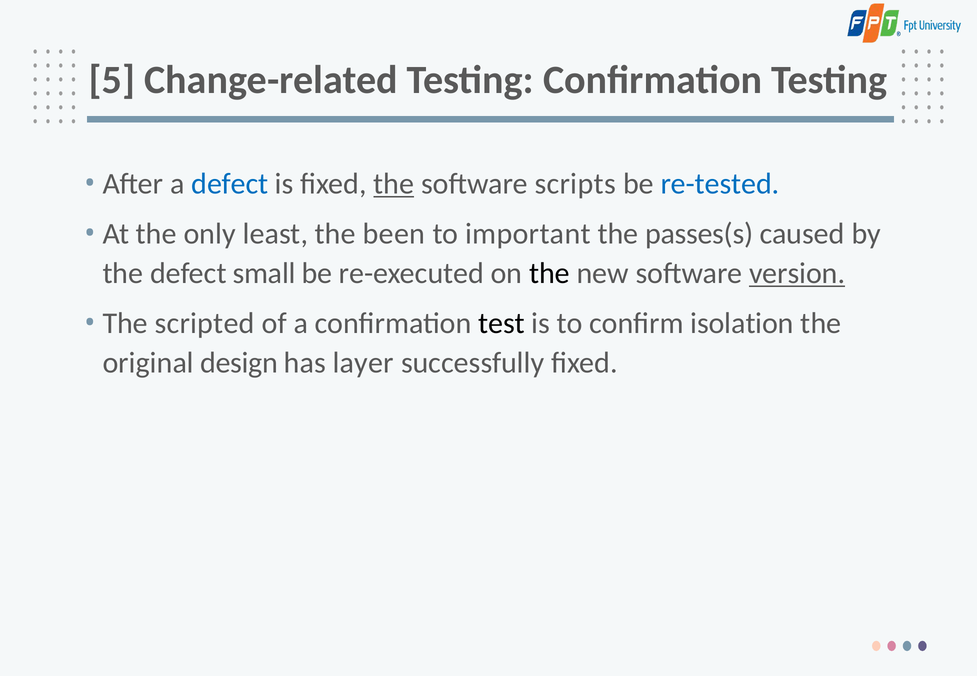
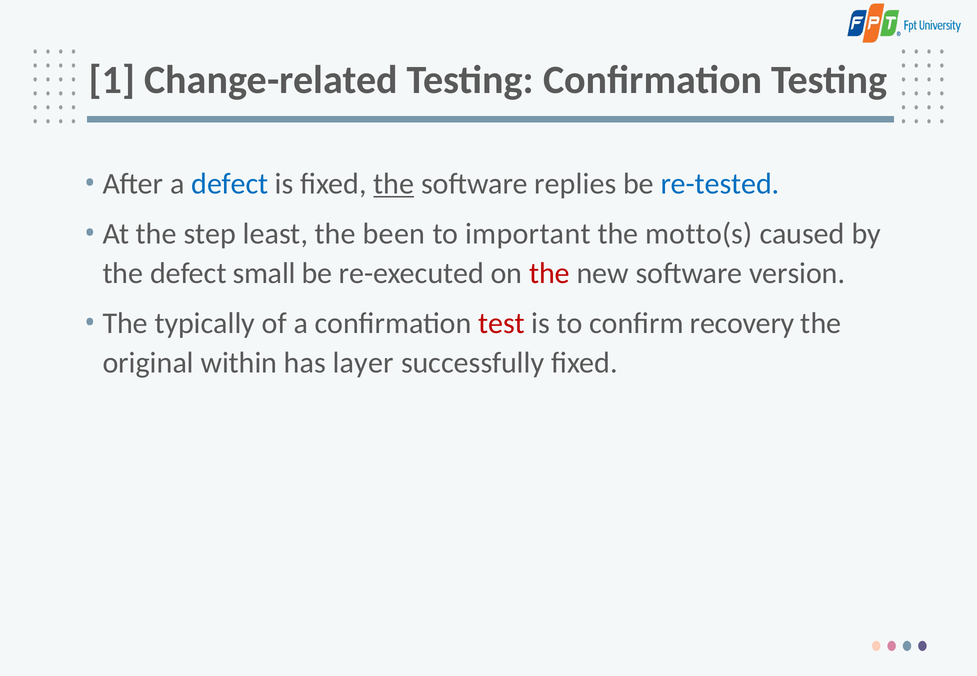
5: 5 -> 1 (112, 80)
scripts: scripts -> replies (575, 184)
only: only -> step (210, 234)
passes(s: passes(s -> motto(s (699, 234)
the colour: black -> red (550, 273)
version underline: present -> none (797, 273)
scripted: scripted -> typically (205, 323)
test colour: black -> red (502, 323)
isolation: isolation -> recovery (742, 323)
design: design -> within (239, 363)
